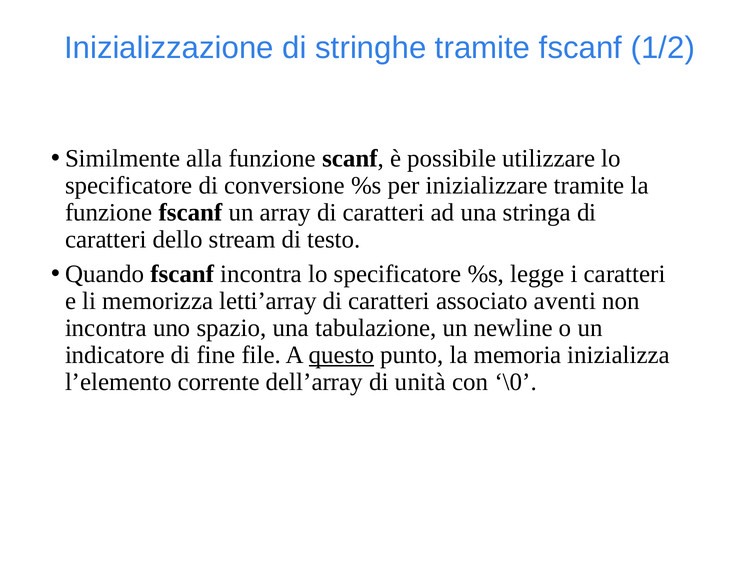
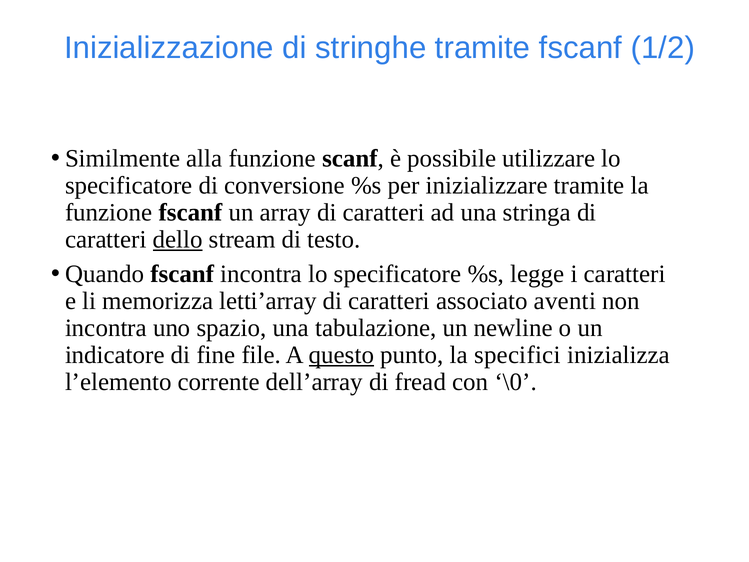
dello underline: none -> present (178, 239)
memoria: memoria -> specifici (517, 355)
unità: unità -> fread (420, 382)
